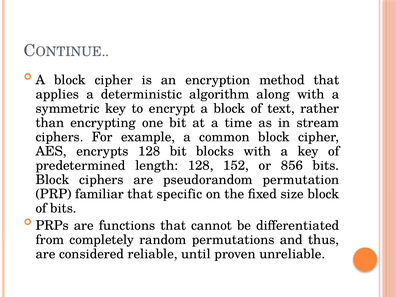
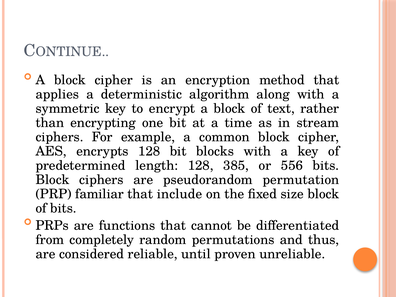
152: 152 -> 385 (236, 166)
856: 856 -> 556 (292, 166)
specific: specific -> include (179, 194)
